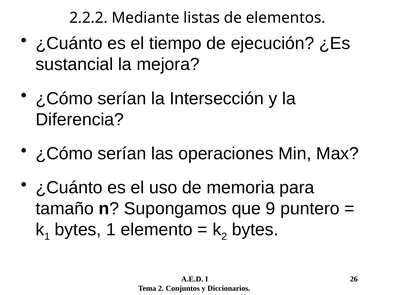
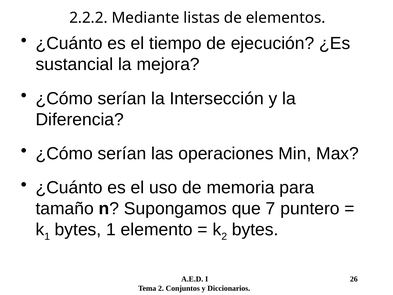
9: 9 -> 7 (271, 208)
